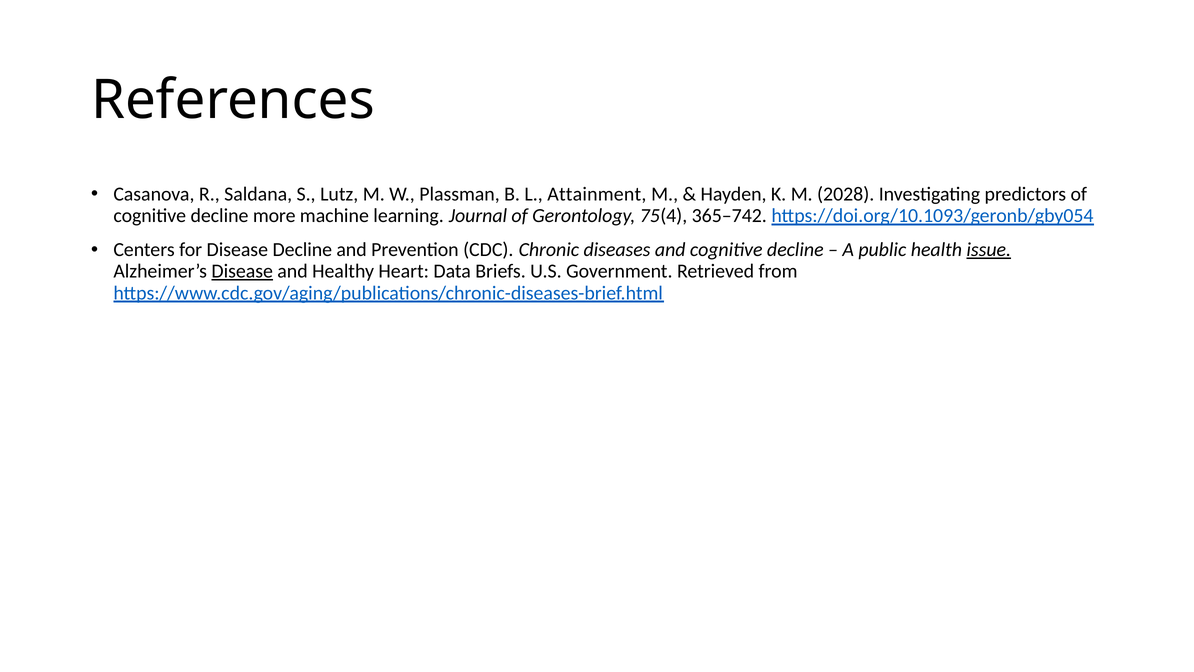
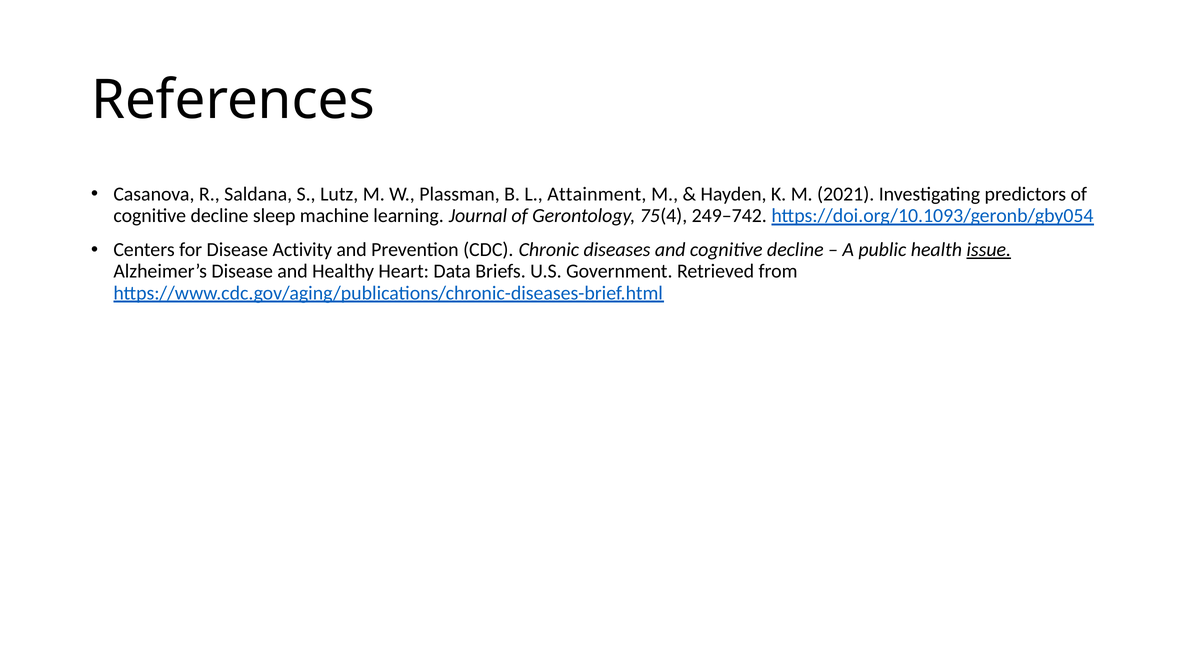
2028: 2028 -> 2021 (846, 194)
more: more -> sleep (274, 216)
365–742: 365–742 -> 249–742 (729, 216)
Disease Decline: Decline -> Activity (302, 250)
Disease underline: present -> none (242, 271)
